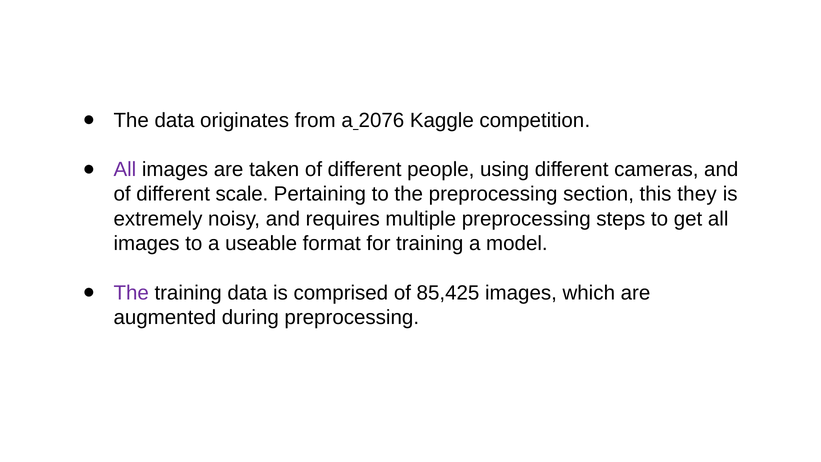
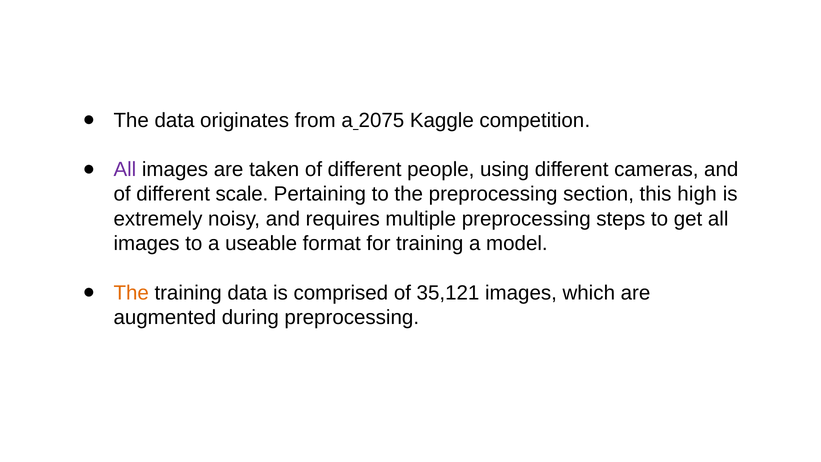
2076: 2076 -> 2075 (381, 120)
they: they -> high (697, 194)
The colour: purple -> orange (131, 293)
85,425: 85,425 -> 35,121 (448, 293)
